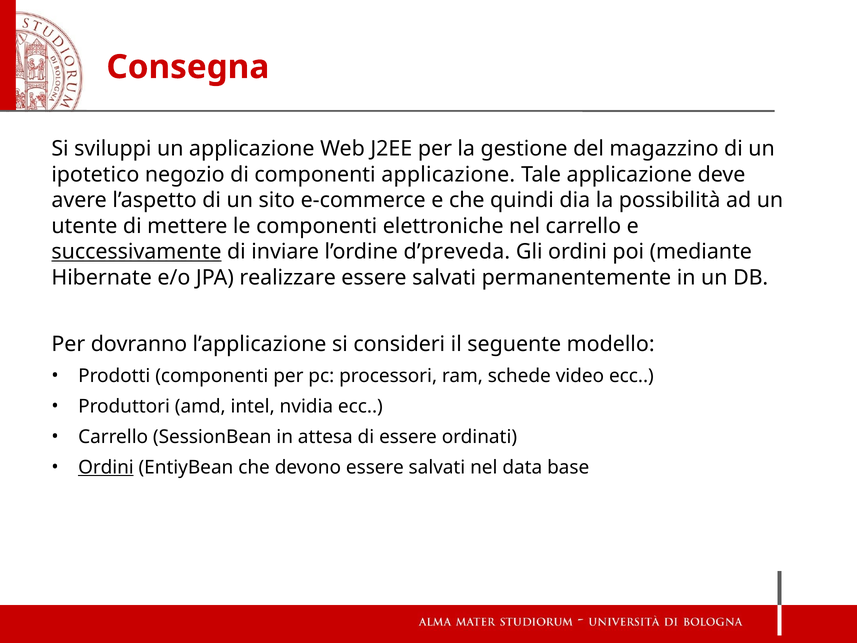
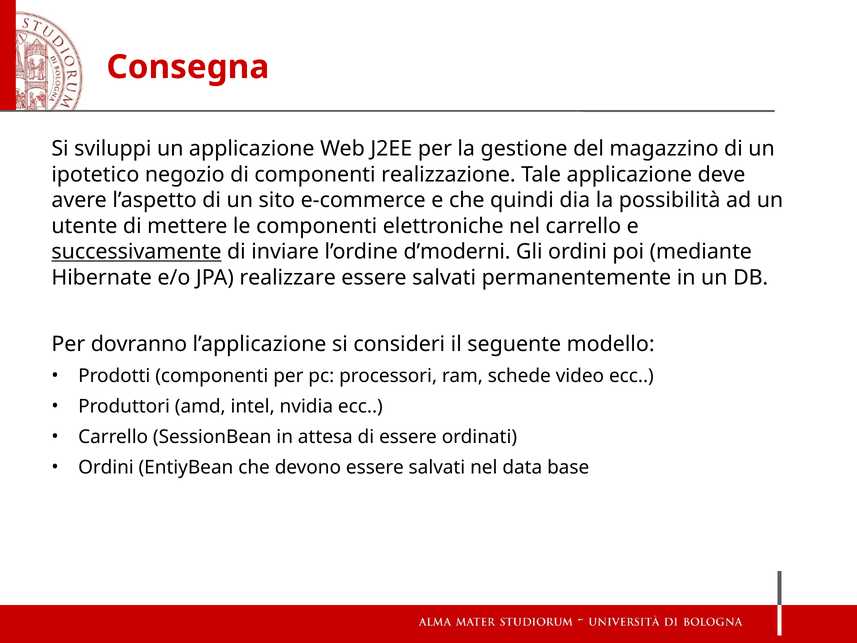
componenti applicazione: applicazione -> realizzazione (448, 175)
d’preveda: d’preveda -> d’moderni (457, 252)
Ordini underline: present -> none (106, 467)
